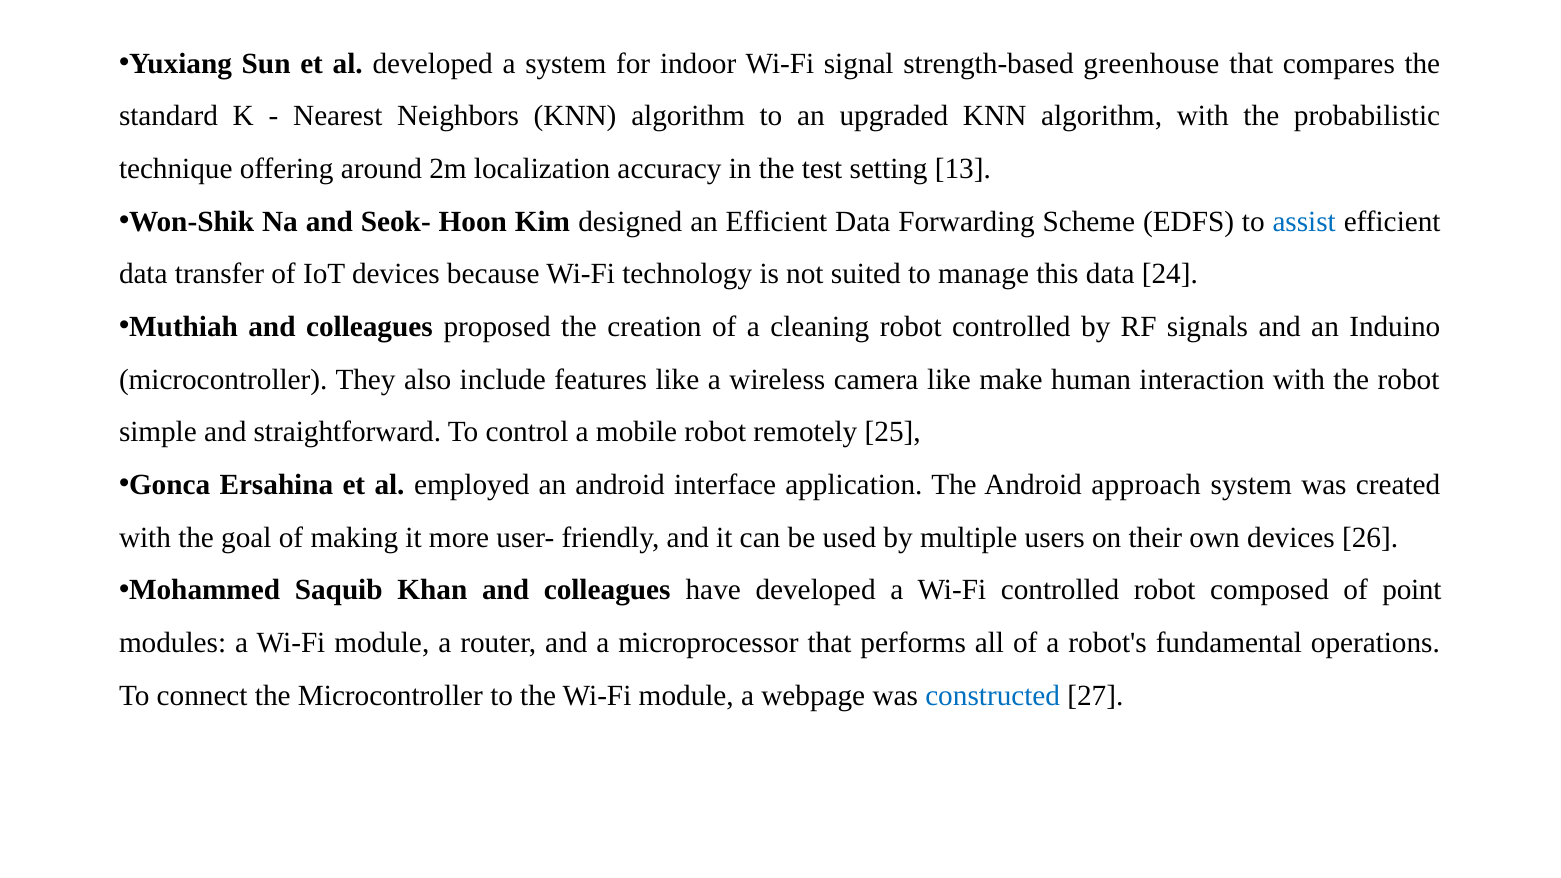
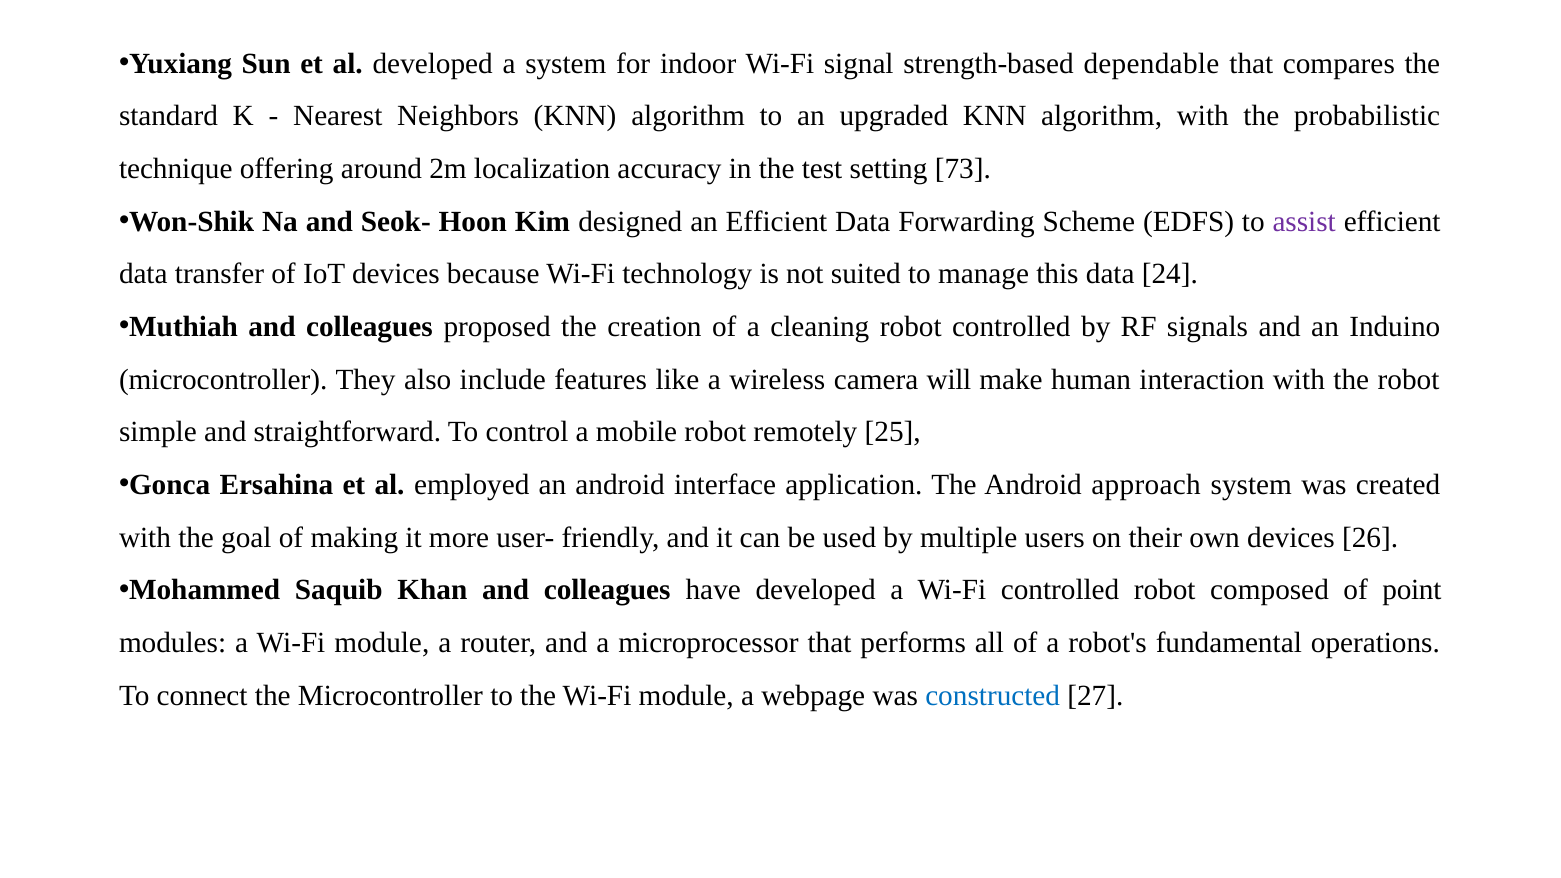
greenhouse: greenhouse -> dependable (1151, 63)
13: 13 -> 73 (963, 169)
assist colour: blue -> purple (1304, 221)
camera like: like -> will (949, 379)
